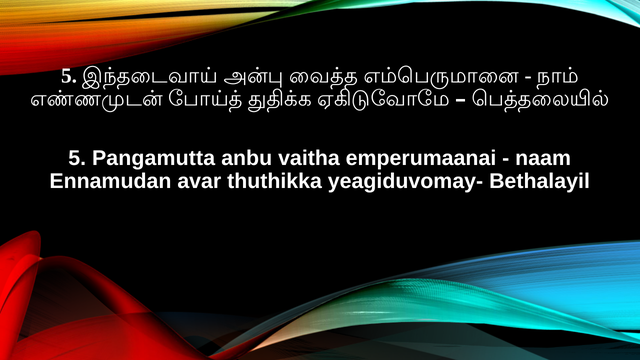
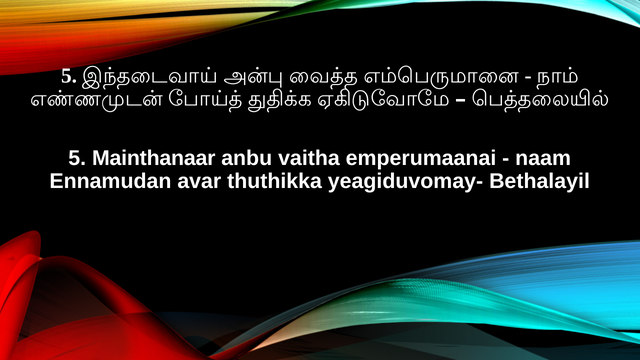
Pangamutta: Pangamutta -> Mainthanaar (154, 158)
